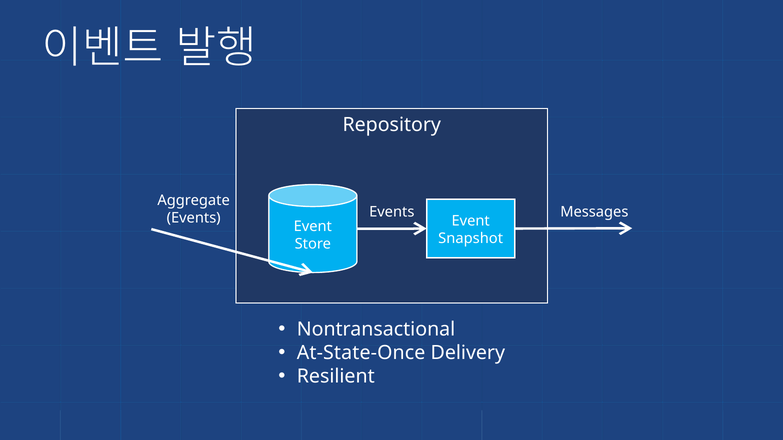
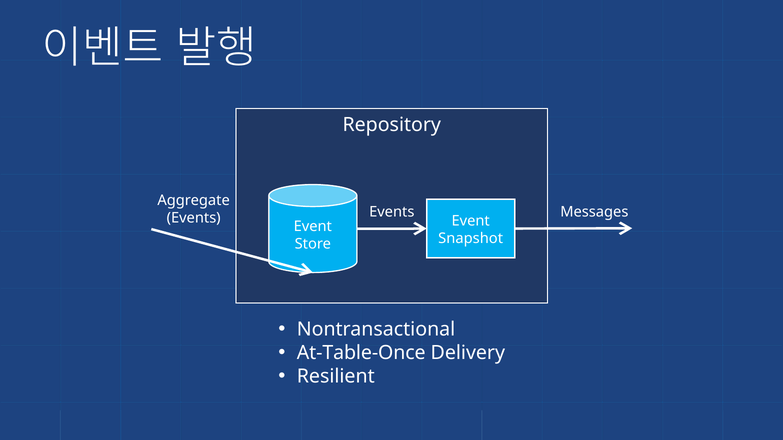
At-State-Once: At-State-Once -> At-Table-Once (361, 353)
